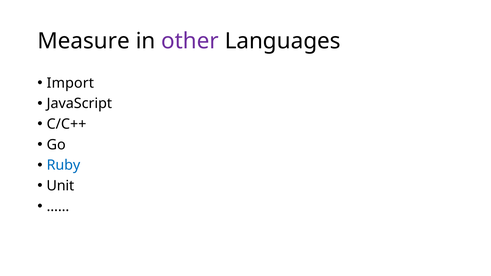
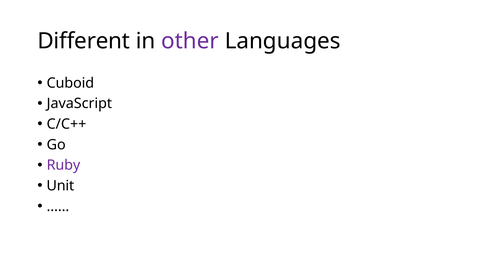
Measure: Measure -> Different (84, 41)
Import: Import -> Cuboid (70, 83)
Ruby colour: blue -> purple (63, 165)
